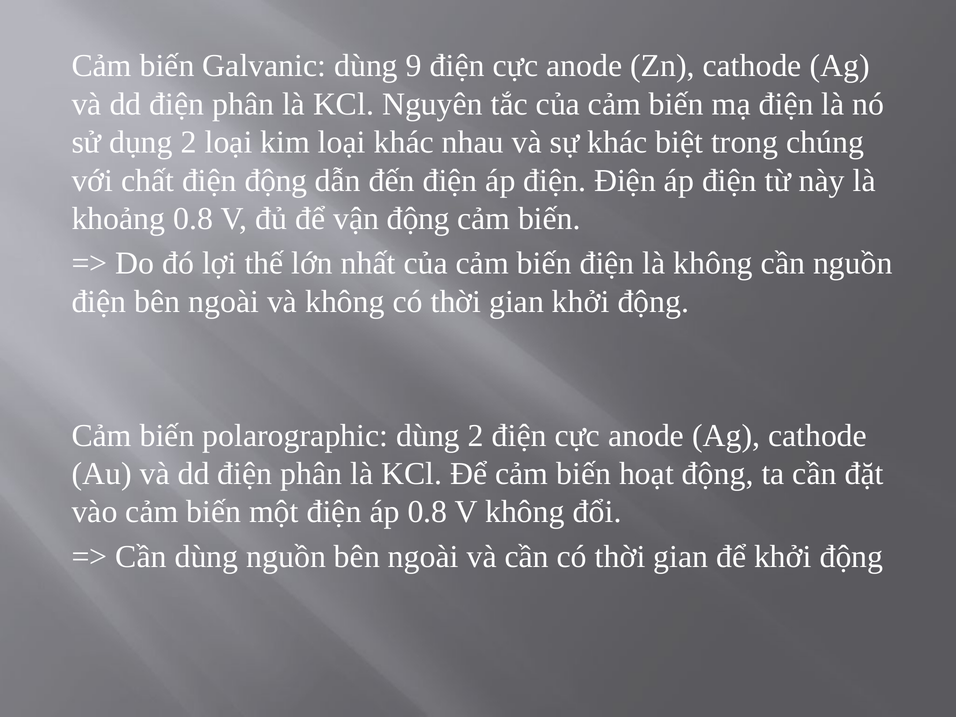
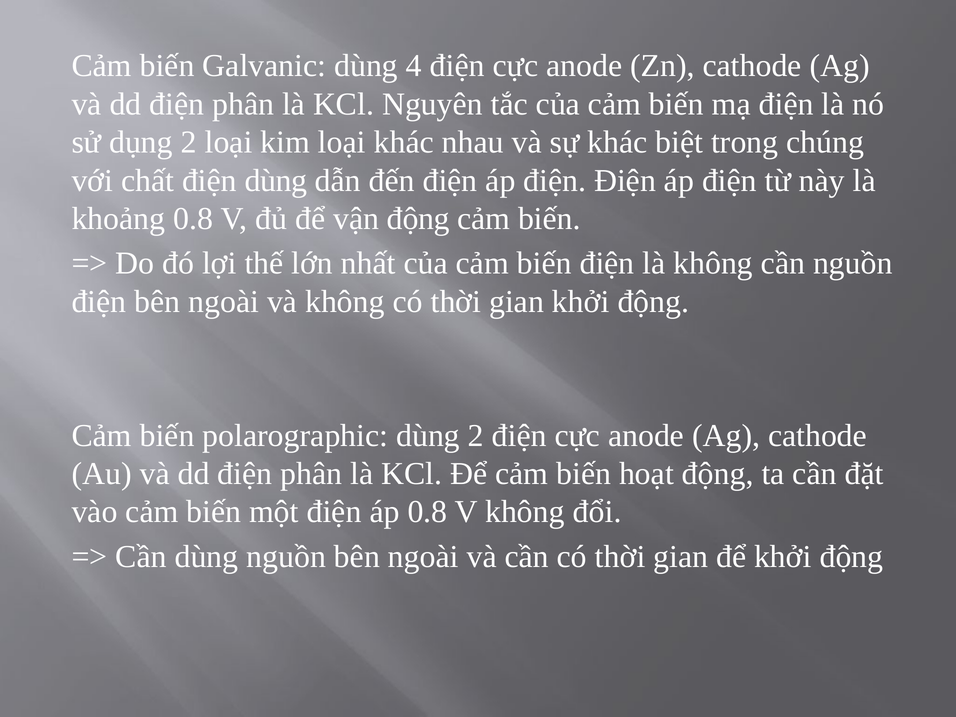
9: 9 -> 4 (414, 66)
điện động: động -> dùng (276, 181)
